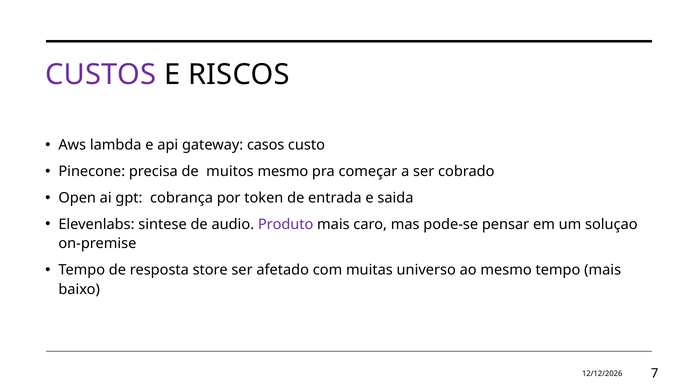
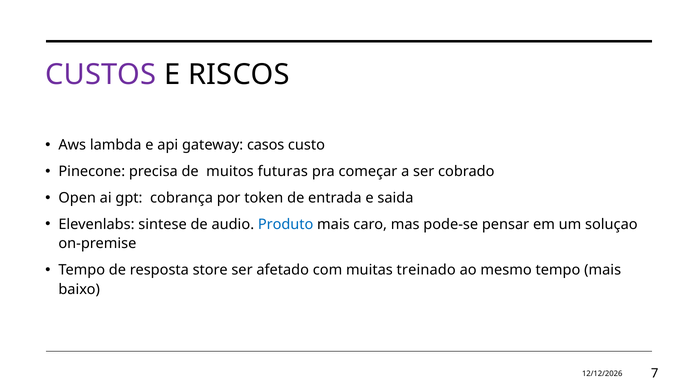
muitos mesmo: mesmo -> futuras (283, 172)
Produto colour: purple -> blue (286, 225)
universo: universo -> treinado (426, 271)
